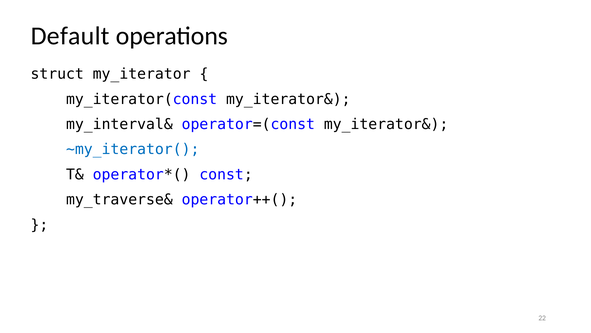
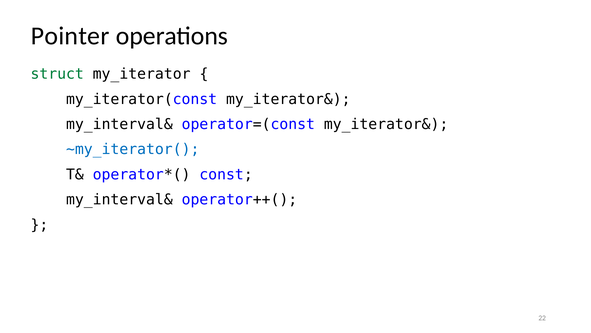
Default: Default -> Pointer (70, 36)
struct colour: black -> green (57, 74)
my_traverse&: my_traverse& -> my_interval& (119, 199)
